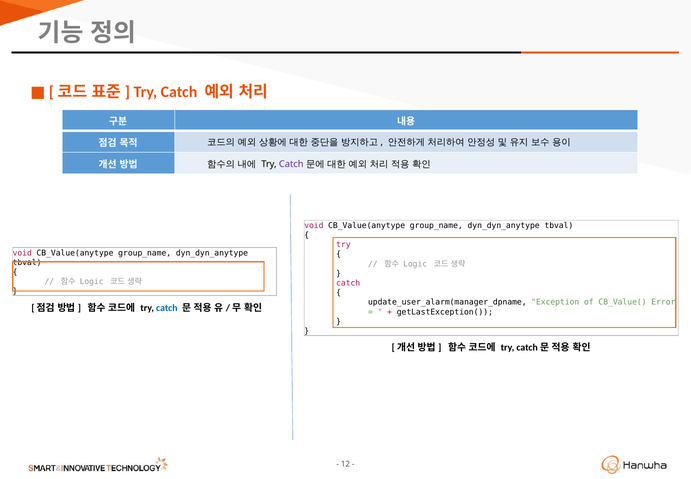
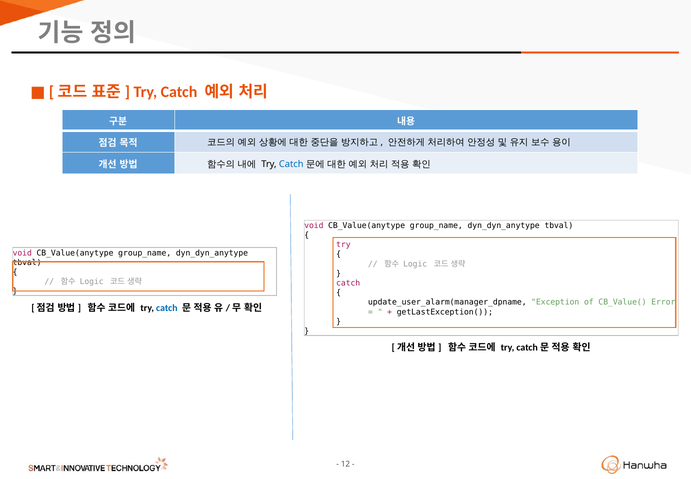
Catch colour: purple -> blue (291, 164)
